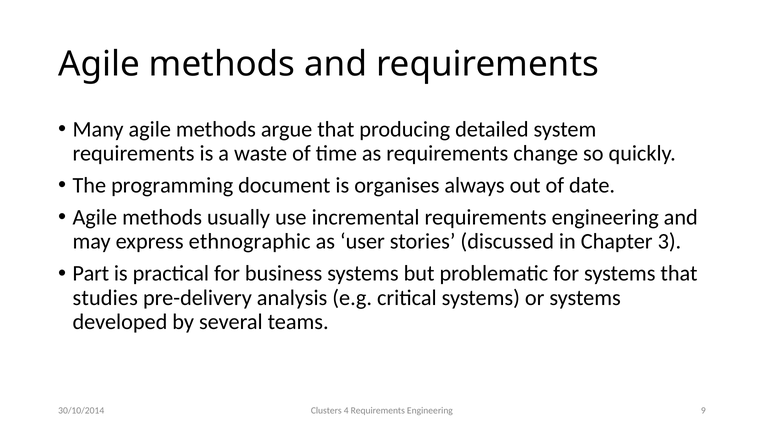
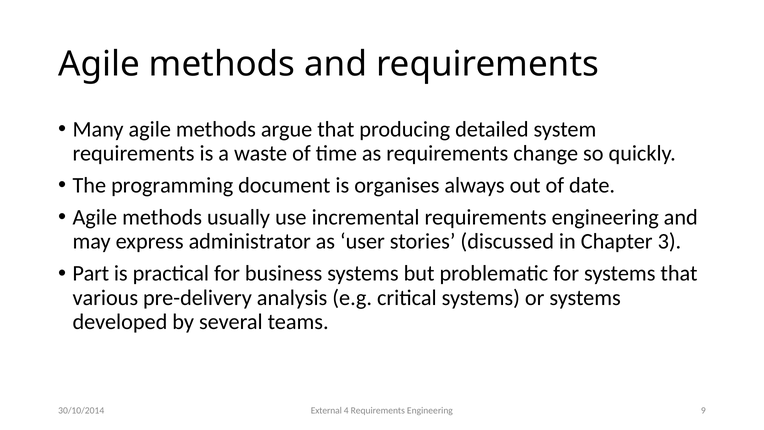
ethnographic: ethnographic -> administrator (250, 241)
studies: studies -> various (105, 297)
Clusters: Clusters -> External (326, 410)
